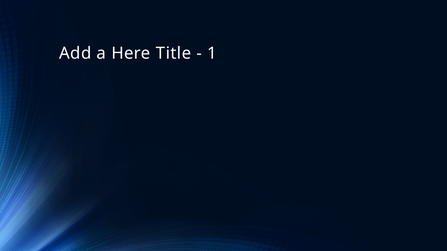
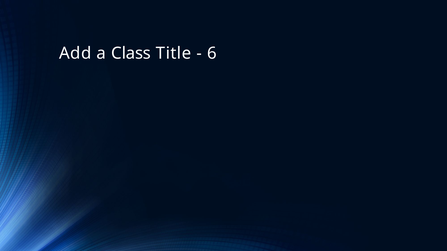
Here: Here -> Class (131, 53)
1: 1 -> 6 (212, 53)
